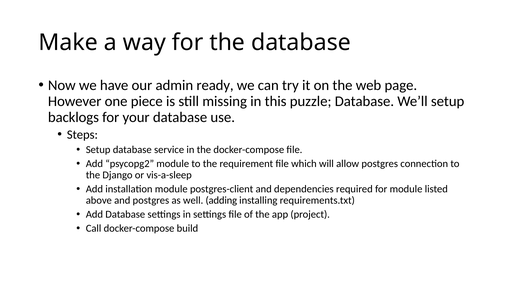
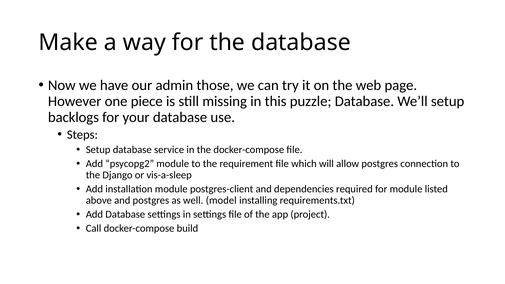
ready: ready -> those (215, 85)
adding: adding -> model (221, 200)
